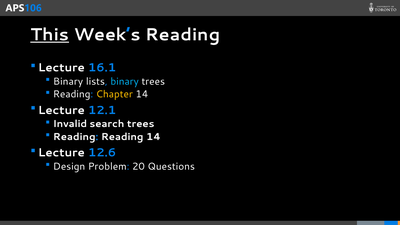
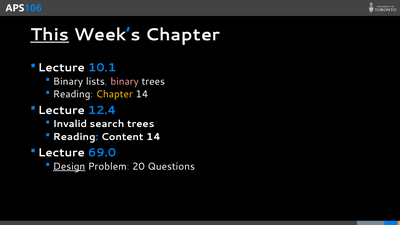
Week’s Reading: Reading -> Chapter (183, 35)
16.1: 16.1 -> 10.1 (102, 68)
binary colour: light blue -> pink (125, 81)
12.1: 12.1 -> 12.4 (102, 110)
Reading Reading: Reading -> Content (122, 137)
12.6: 12.6 -> 69.0 (102, 153)
Design underline: none -> present (69, 166)
